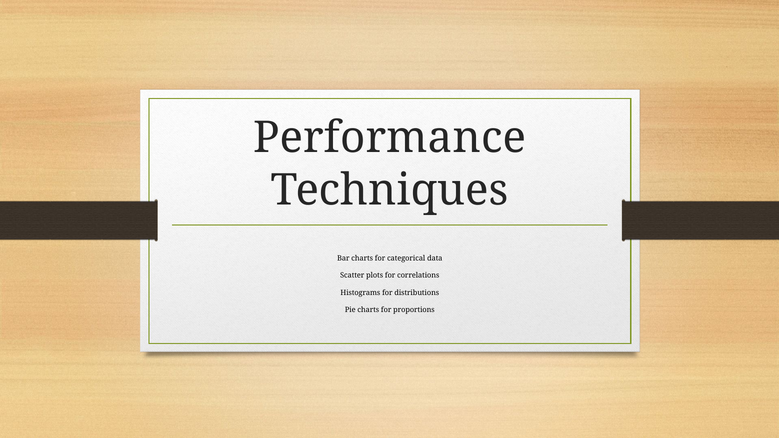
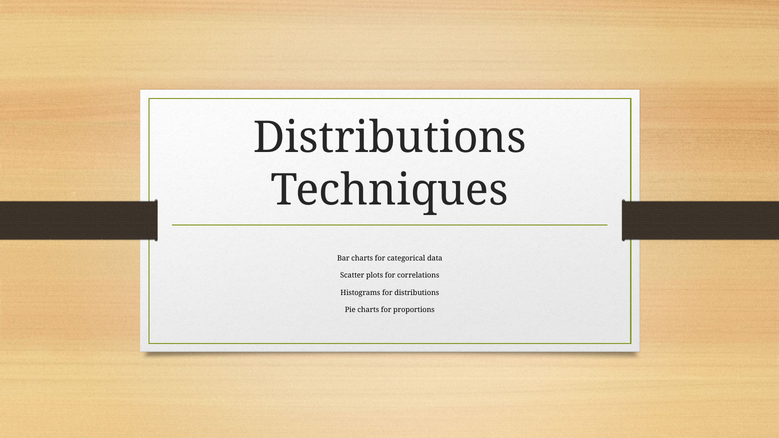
Performance: Performance -> Distributions (390, 138)
